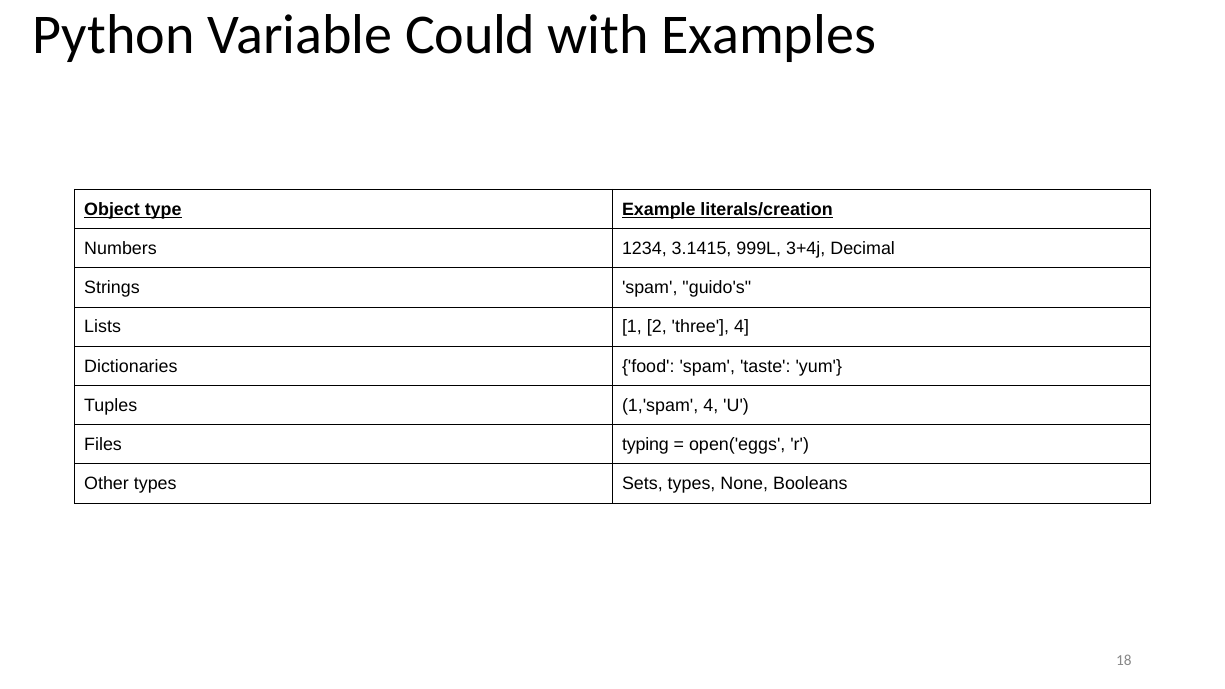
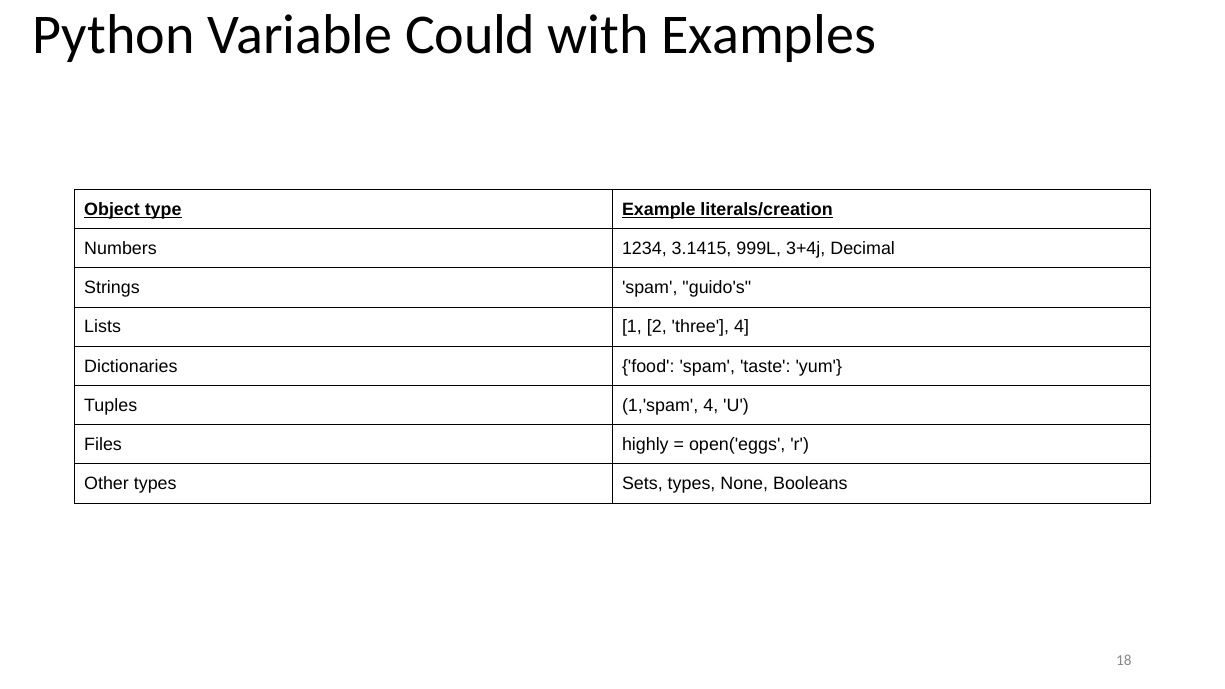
typing: typing -> highly (645, 445)
